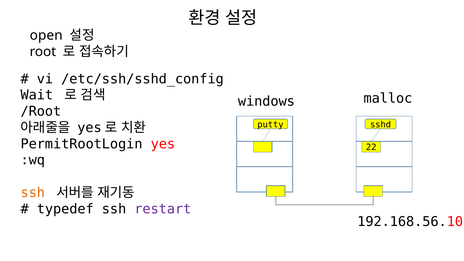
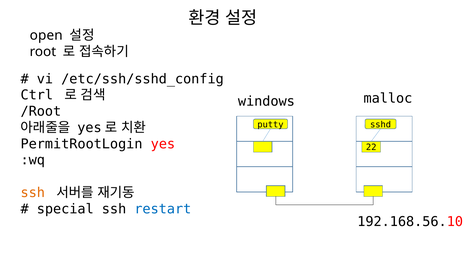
Wait: Wait -> Ctrl (37, 95)
typedef: typedef -> special (65, 209)
restart colour: purple -> blue (163, 209)
